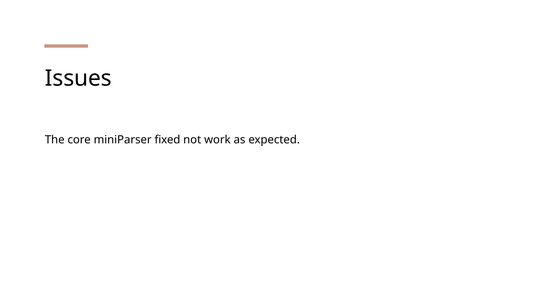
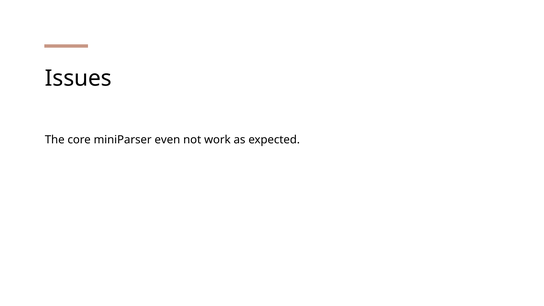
fixed: fixed -> even (167, 140)
